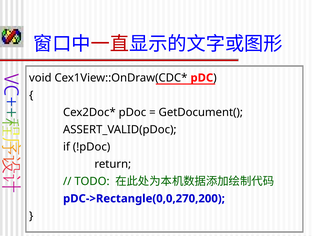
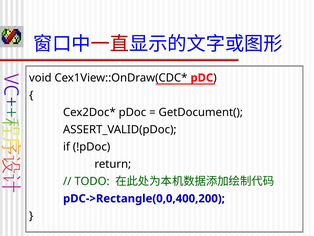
pDC->Rectangle(0,0,270,200: pDC->Rectangle(0,0,270,200 -> pDC->Rectangle(0,0,400,200 (144, 198)
